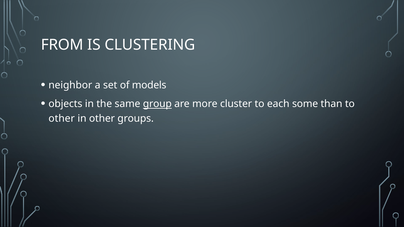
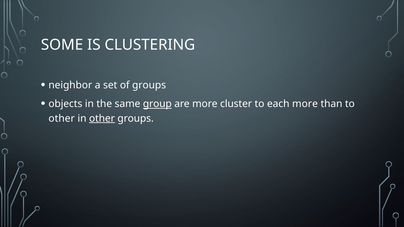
FROM: FROM -> SOME (62, 45)
of models: models -> groups (149, 85)
each some: some -> more (305, 104)
other underline: none -> present (102, 119)
